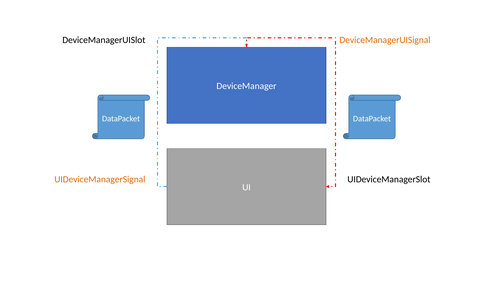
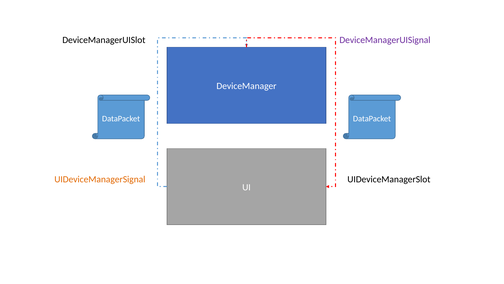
DeviceManagerUISignal colour: orange -> purple (385, 40)
